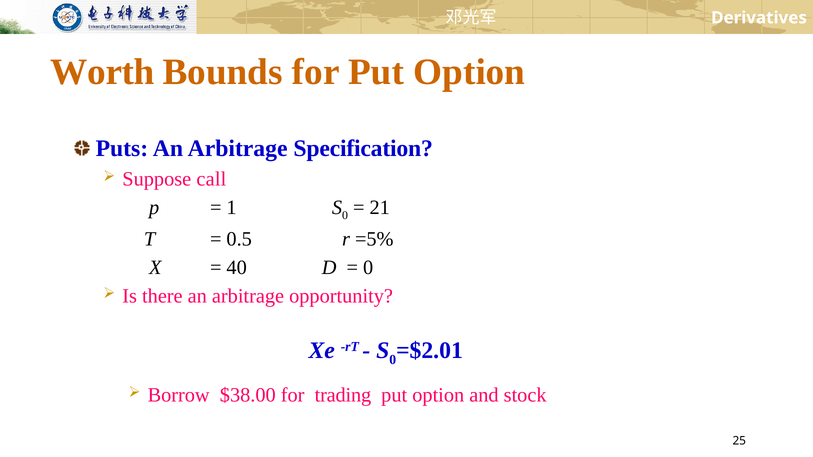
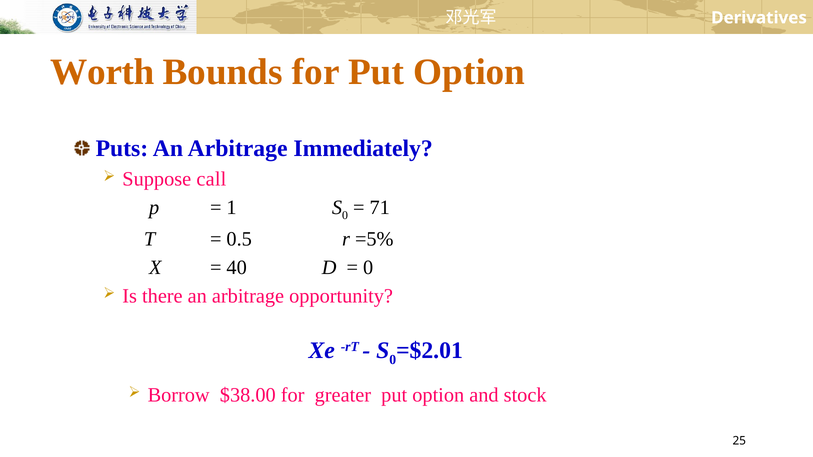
Specification: Specification -> Immediately (363, 149)
21: 21 -> 71 (380, 207)
trading: trading -> greater (343, 395)
